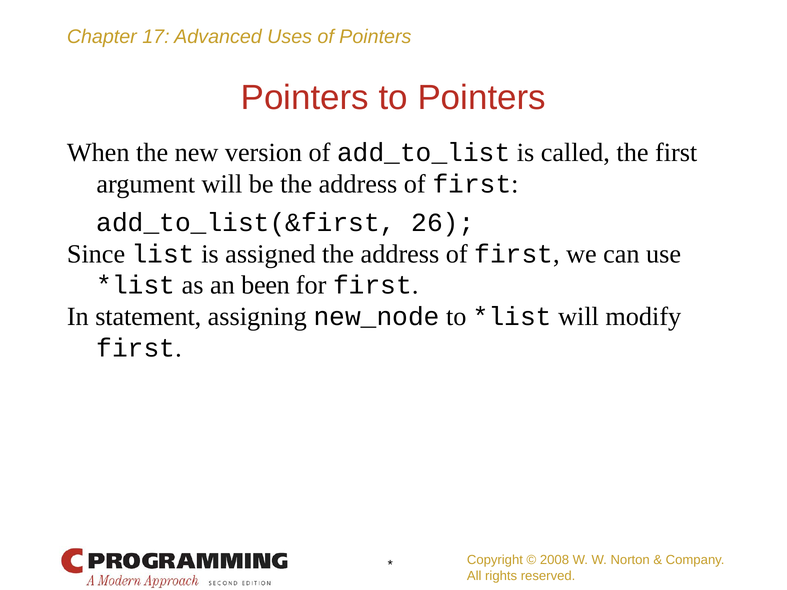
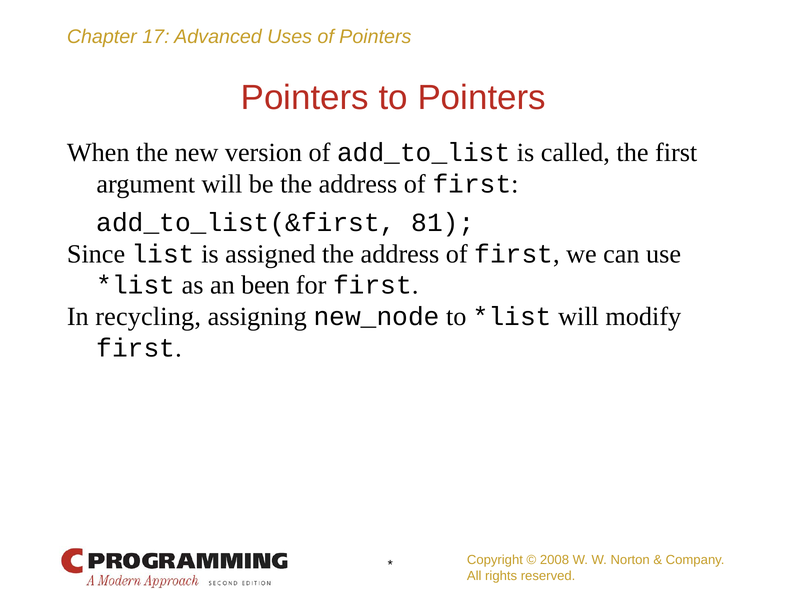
26: 26 -> 81 (443, 223)
statement: statement -> recycling (148, 317)
